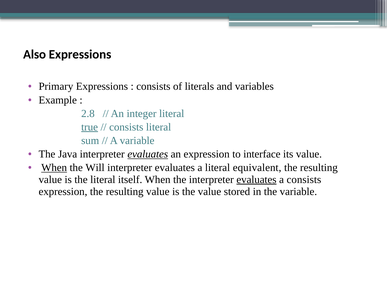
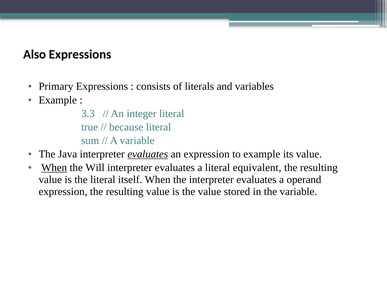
2.8: 2.8 -> 3.3 (88, 114)
true underline: present -> none (90, 127)
consists: consists -> because (126, 127)
to interface: interface -> example (262, 154)
evaluates underline: present -> none (256, 180)
a consists: consists -> operand (304, 180)
